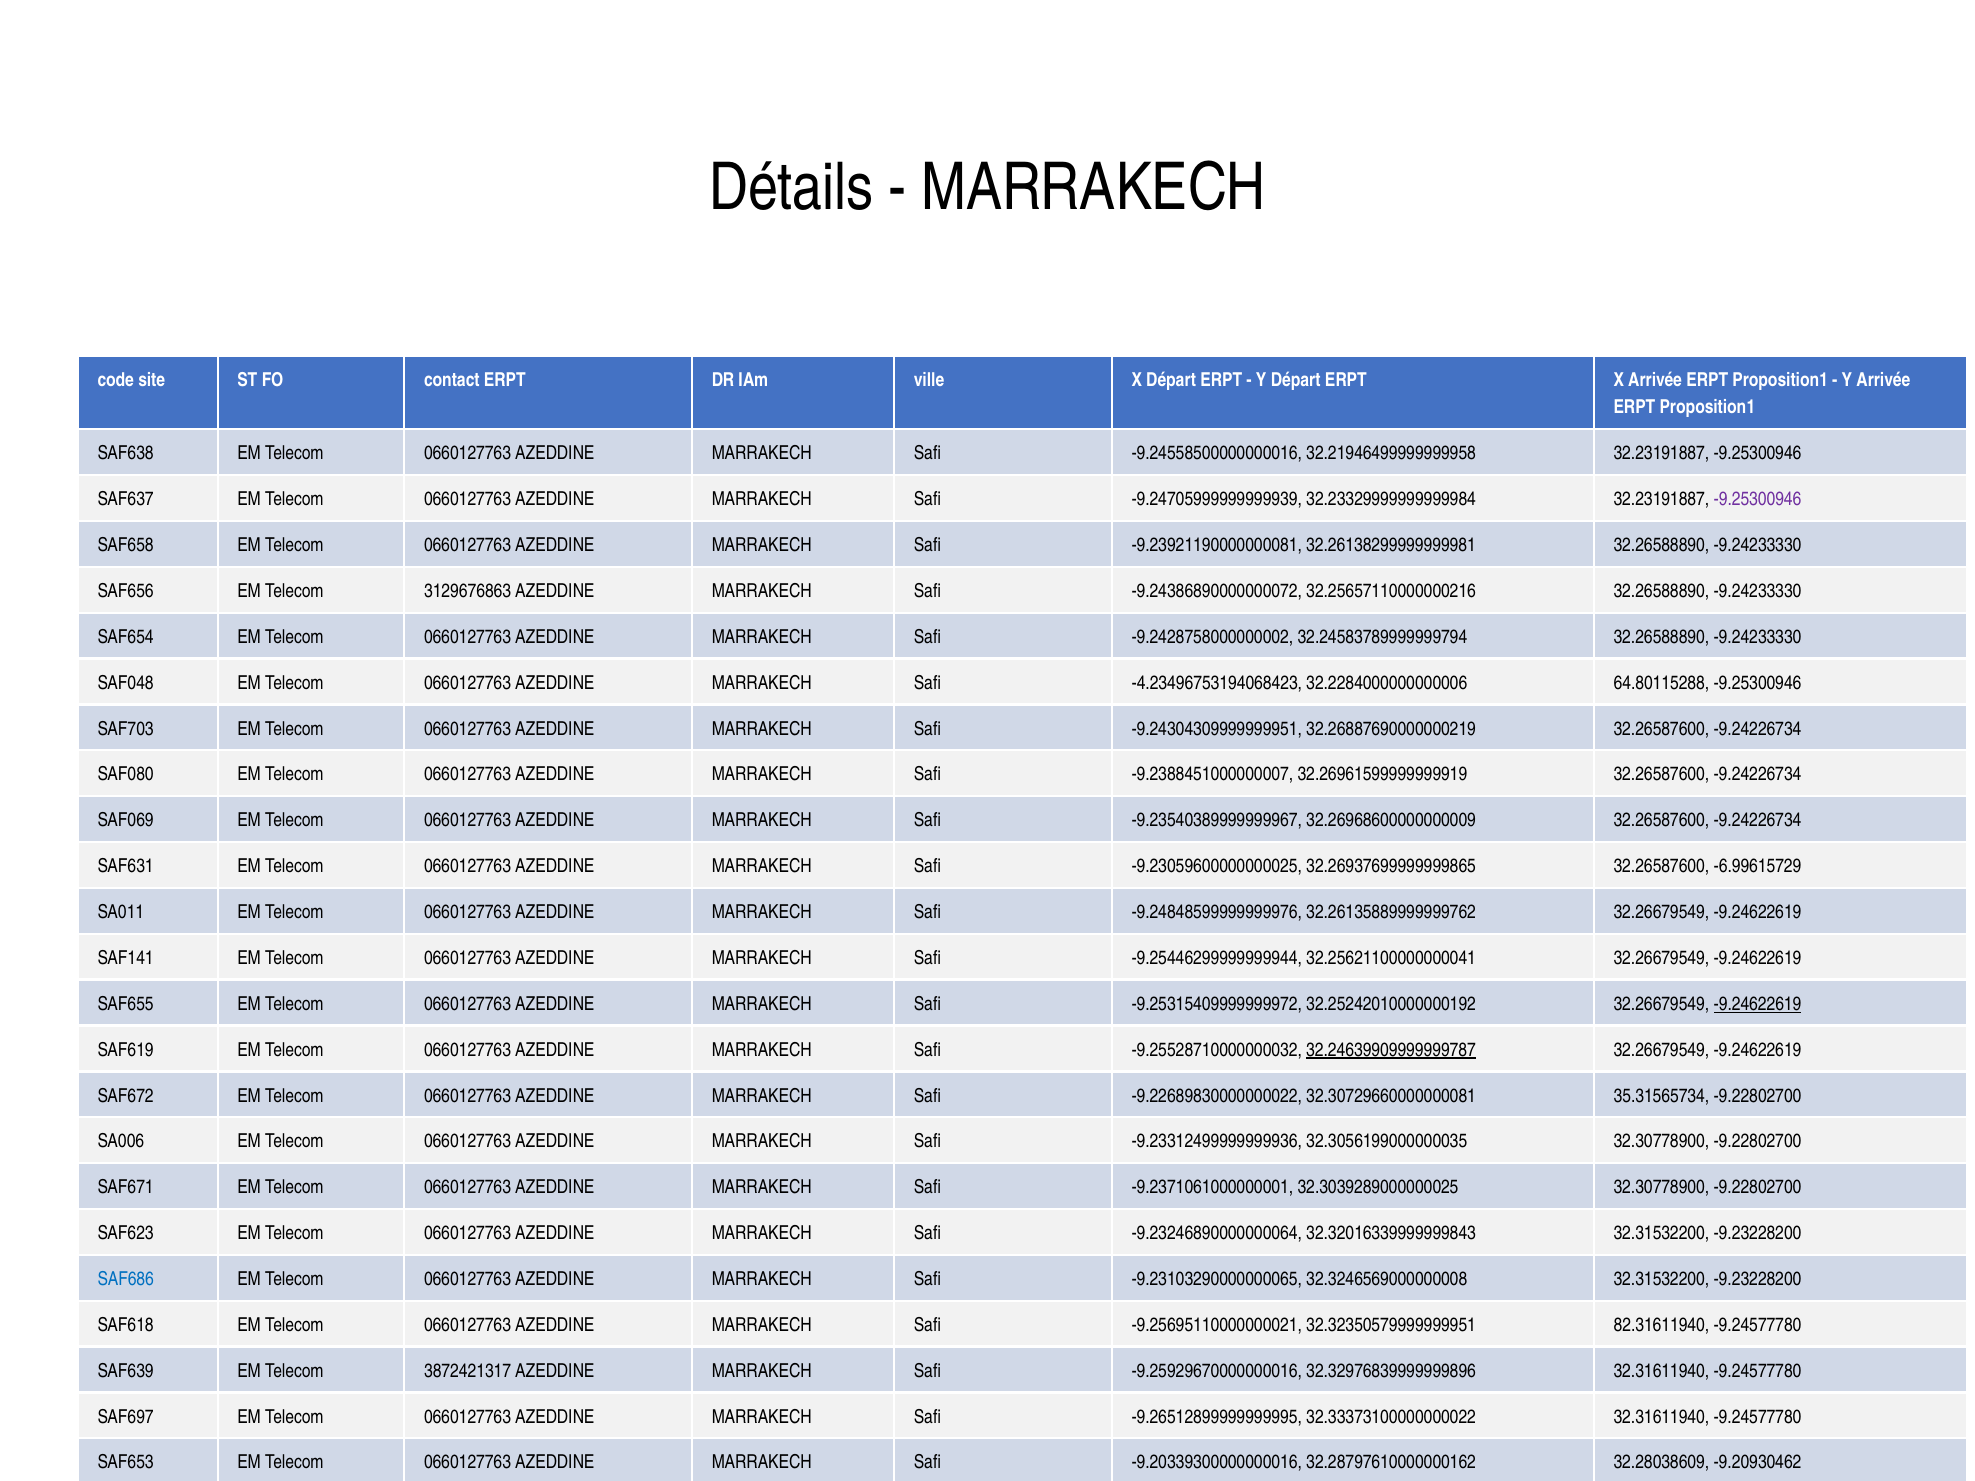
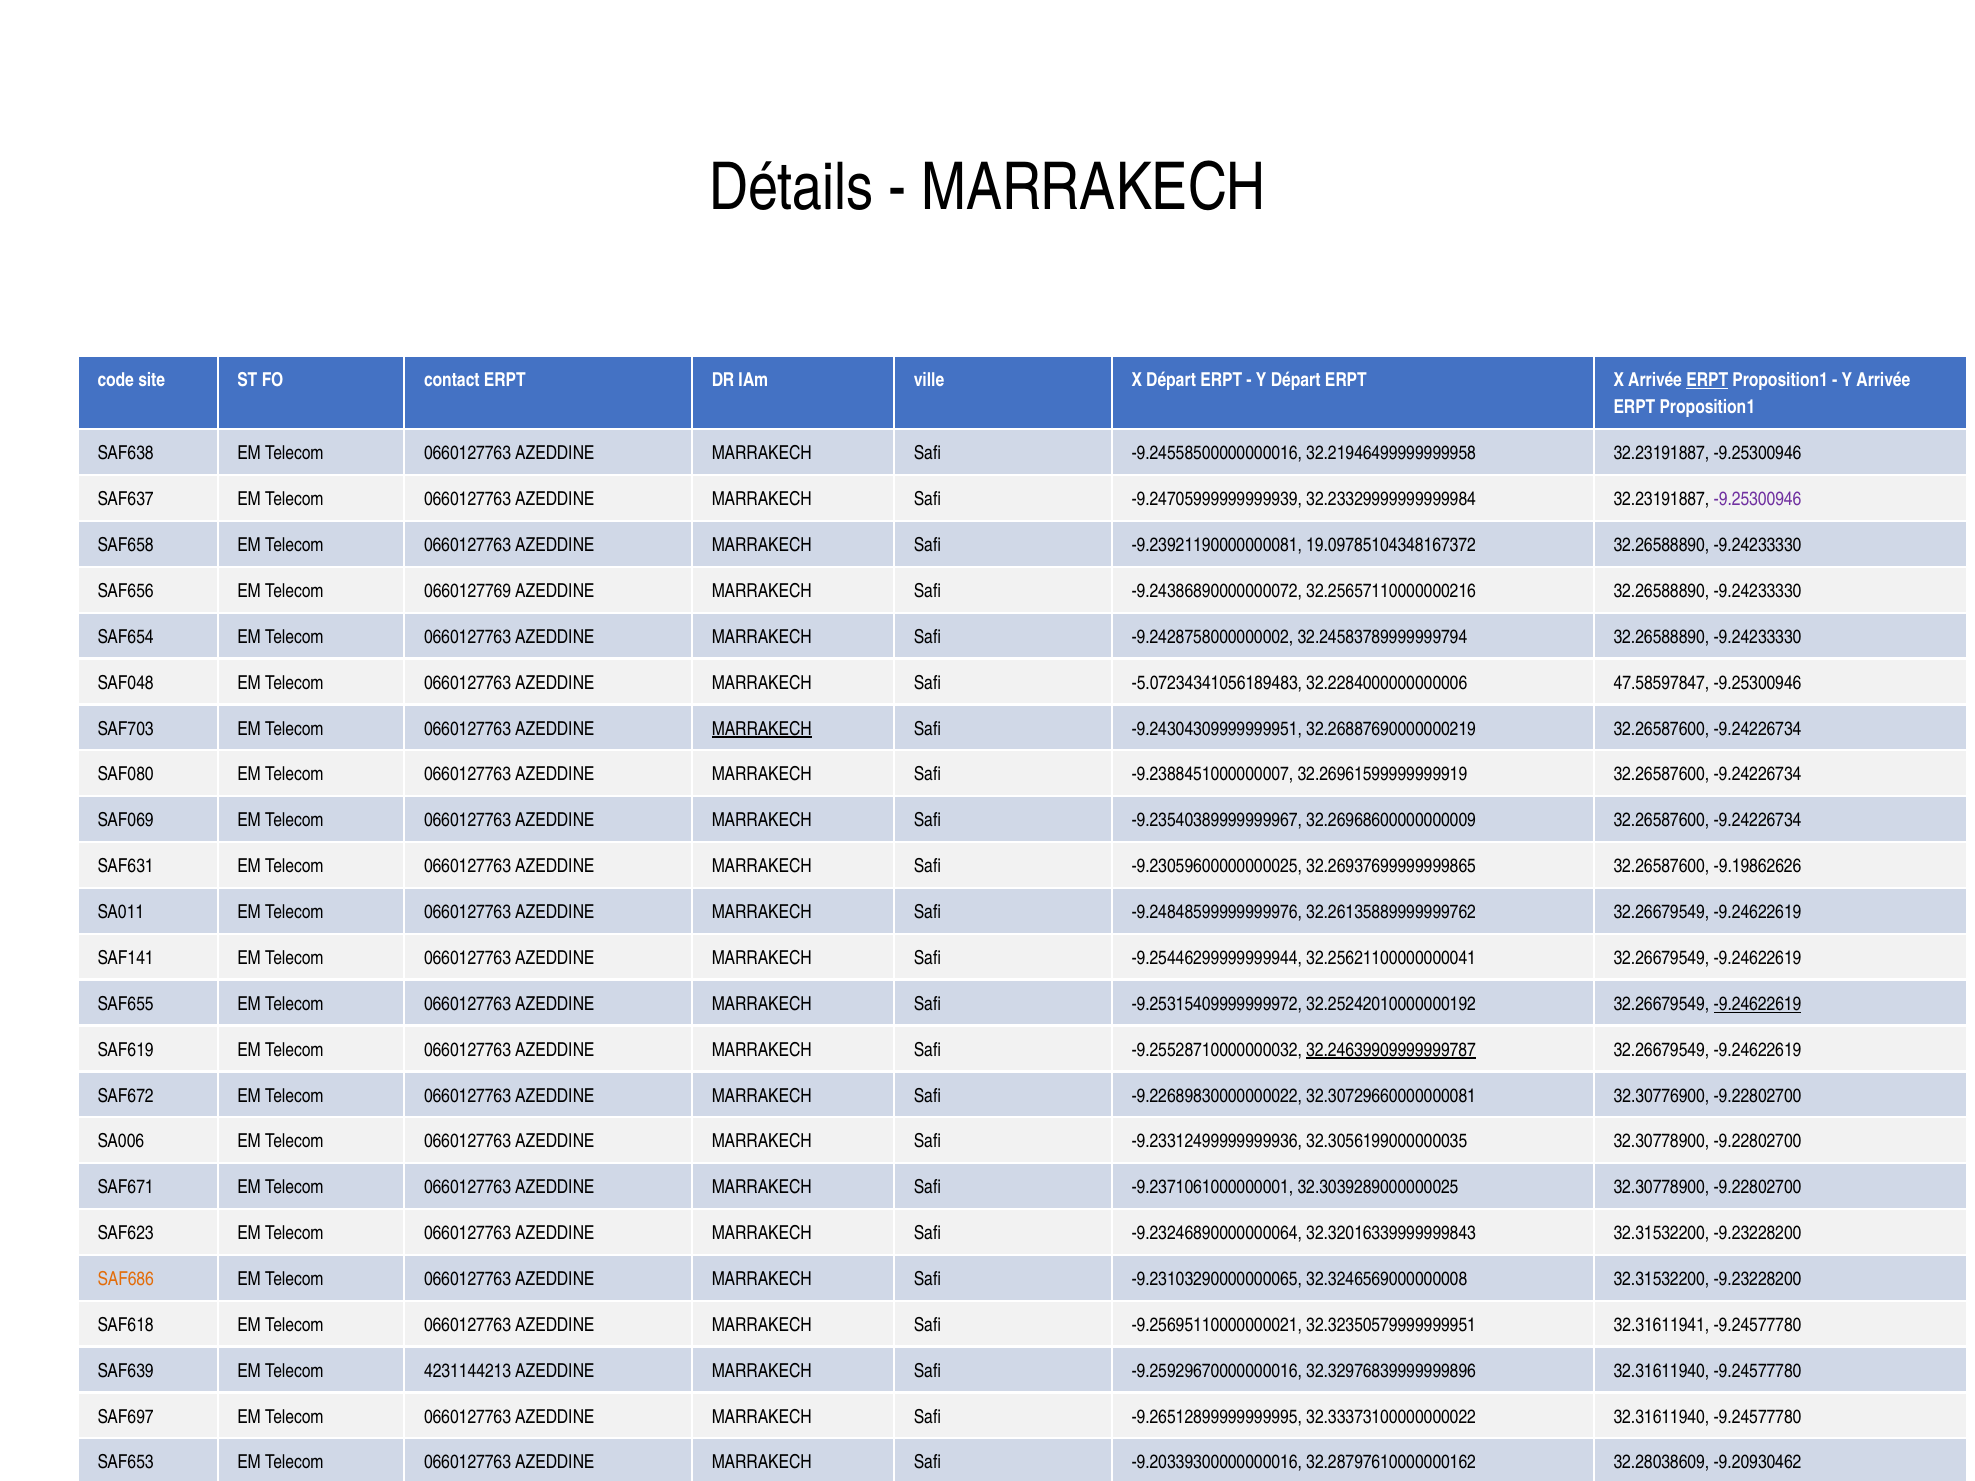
ERPT underline: none -> present (1707, 380)
32.26138299999999981: 32.26138299999999981 -> 19.09785104348167372 (1391, 545)
3129676863: 3129676863 -> 0660127769 (468, 591)
-4.23496753194068423: -4.23496753194068423 -> -5.07234341056189483 (1217, 683)
64.80115288: 64.80115288 -> 47.58597847 (1661, 683)
MARRAKECH underline: none -> present (762, 729)
-6.99615729: -6.99615729 -> -9.19862626 (1758, 866)
35.31565734: 35.31565734 -> 32.30776900 (1661, 1096)
SAF686 colour: blue -> orange (126, 1279)
82.31611940: 82.31611940 -> 32.31611941 (1661, 1325)
3872421317: 3872421317 -> 4231144213 (468, 1371)
